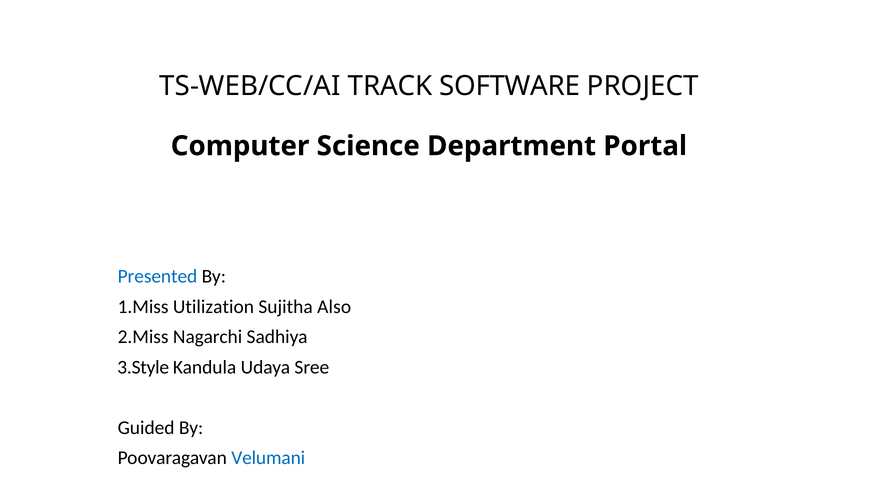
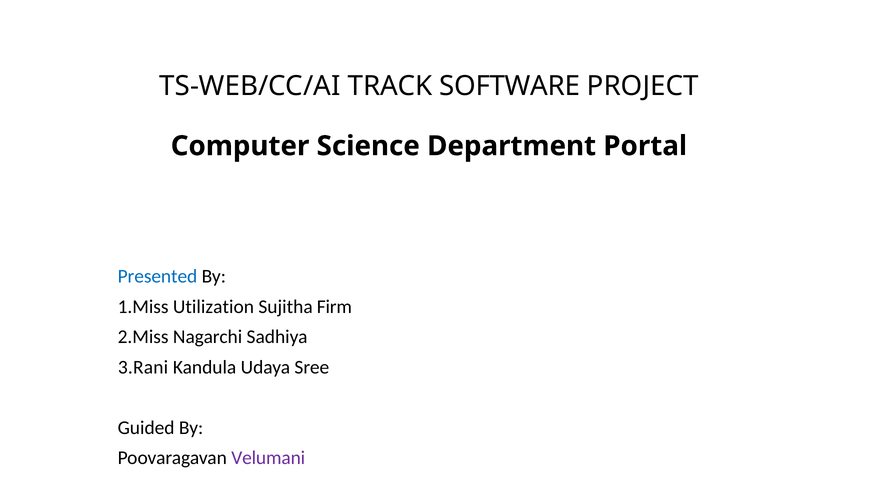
Also: Also -> Firm (334, 306)
3.Style: 3.Style -> 3.Rani (143, 367)
Velumani colour: blue -> purple (268, 457)
